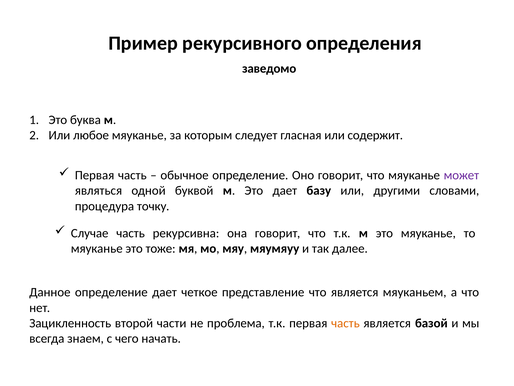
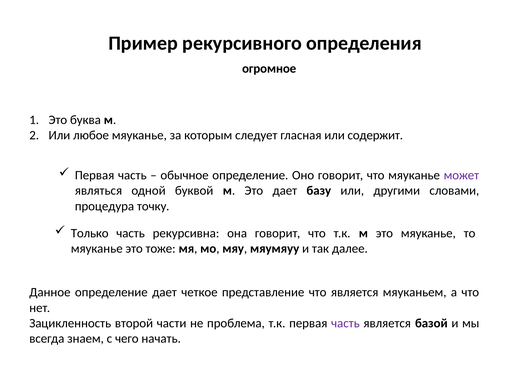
заведомо: заведомо -> огромное (269, 69)
Случае: Случае -> Только (90, 233)
часть colour: orange -> purple (345, 323)
